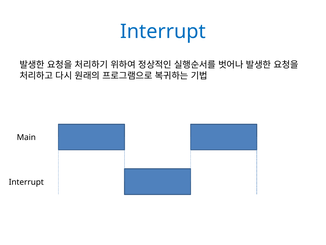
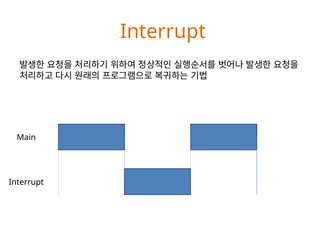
Interrupt colour: blue -> orange (163, 32)
